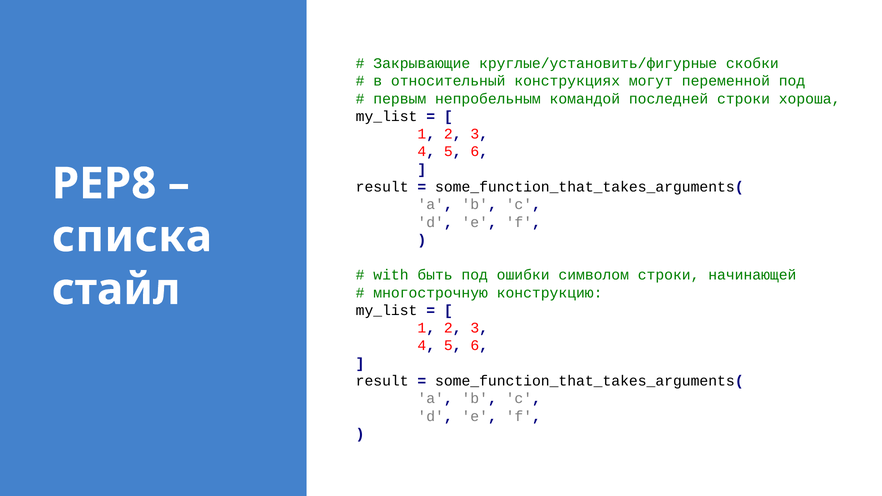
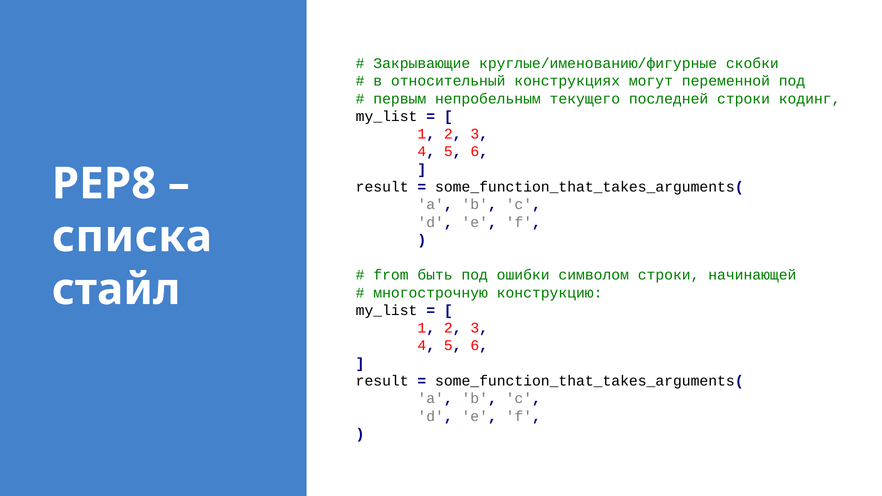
круглые/установить/фигурные: круглые/установить/фигурные -> круглые/именованию/фигурные (598, 63)
командой: командой -> текущего (585, 99)
хороша: хороша -> кодинг (810, 99)
with: with -> from (391, 275)
